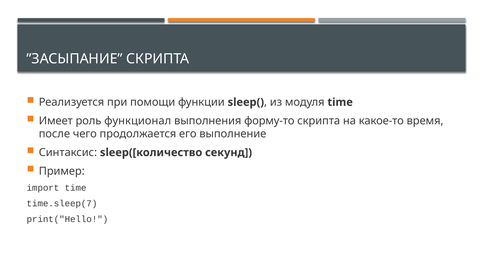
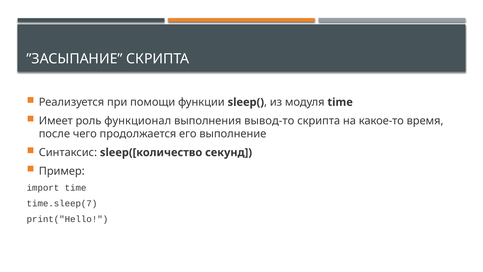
форму-то: форму-то -> вывод-то (269, 121)
